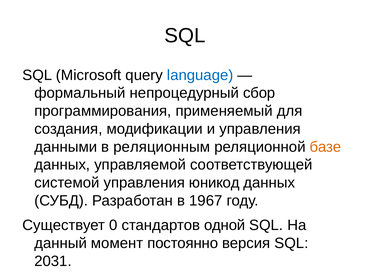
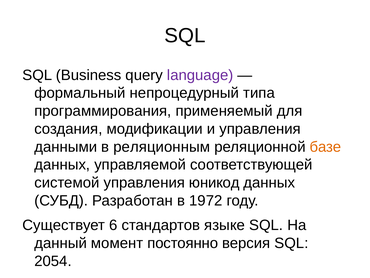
Microsoft: Microsoft -> Business (89, 75)
language colour: blue -> purple (200, 75)
сбор: сбор -> типа (259, 93)
1967: 1967 -> 1972 (206, 200)
0: 0 -> 6 (113, 225)
одной: одной -> языке (225, 225)
2031: 2031 -> 2054 (53, 261)
